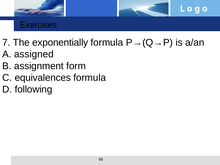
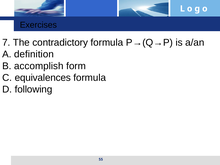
exponentially: exponentially -> contradictory (60, 42)
assigned: assigned -> definition (34, 54)
assignment: assignment -> accomplish (39, 66)
